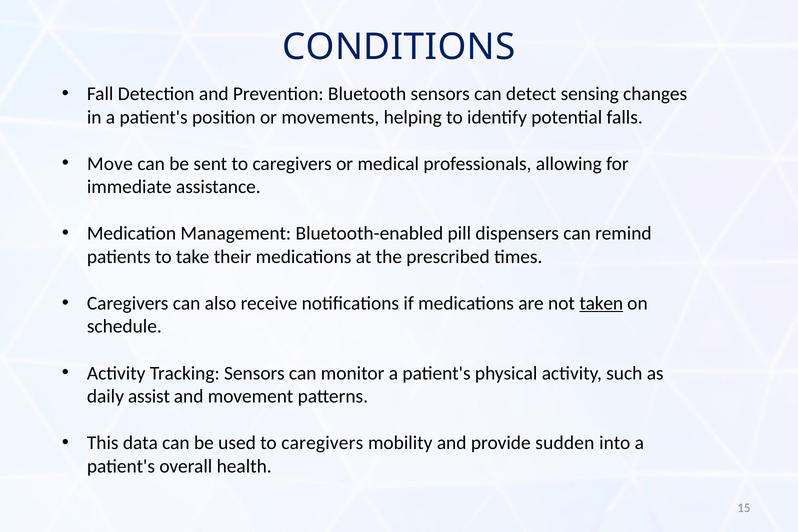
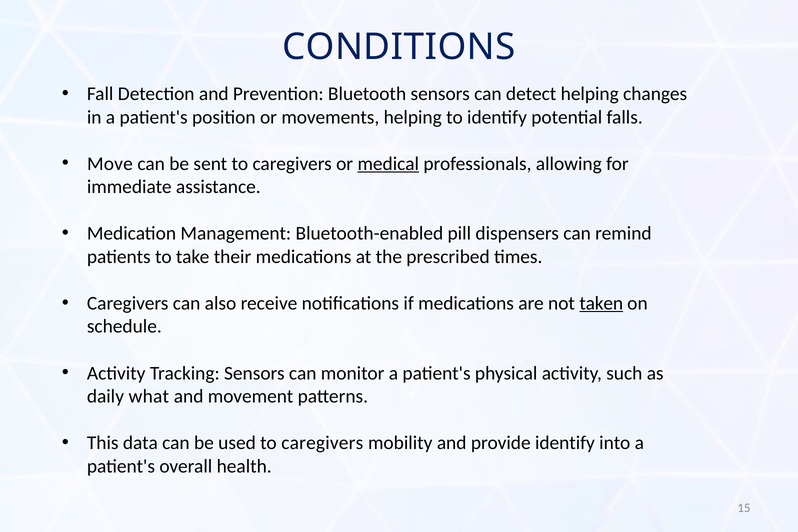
detect sensing: sensing -> helping (590, 94)
medical underline: none -> present (388, 164)
assist: assist -> what (149, 396)
provide sudden: sudden -> identify (565, 443)
